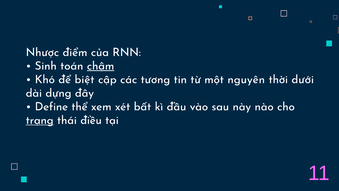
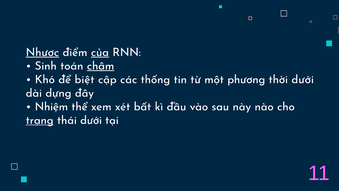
Nhược underline: none -> present (42, 52)
của underline: none -> present (100, 52)
tương: tương -> thống (155, 79)
nguyên: nguyên -> phương (246, 79)
Define: Define -> Nhiệm (51, 106)
thái điều: điều -> dưới (91, 120)
